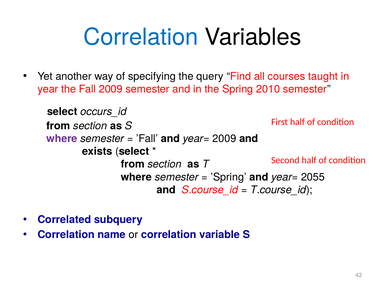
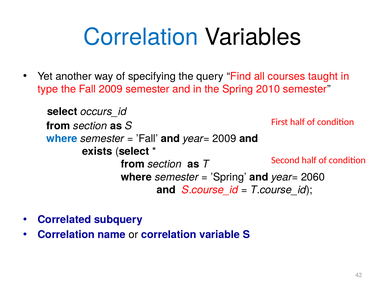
year: year -> type (48, 89)
where colour: purple -> blue (62, 139)
2055: 2055 -> 2060 (313, 177)
